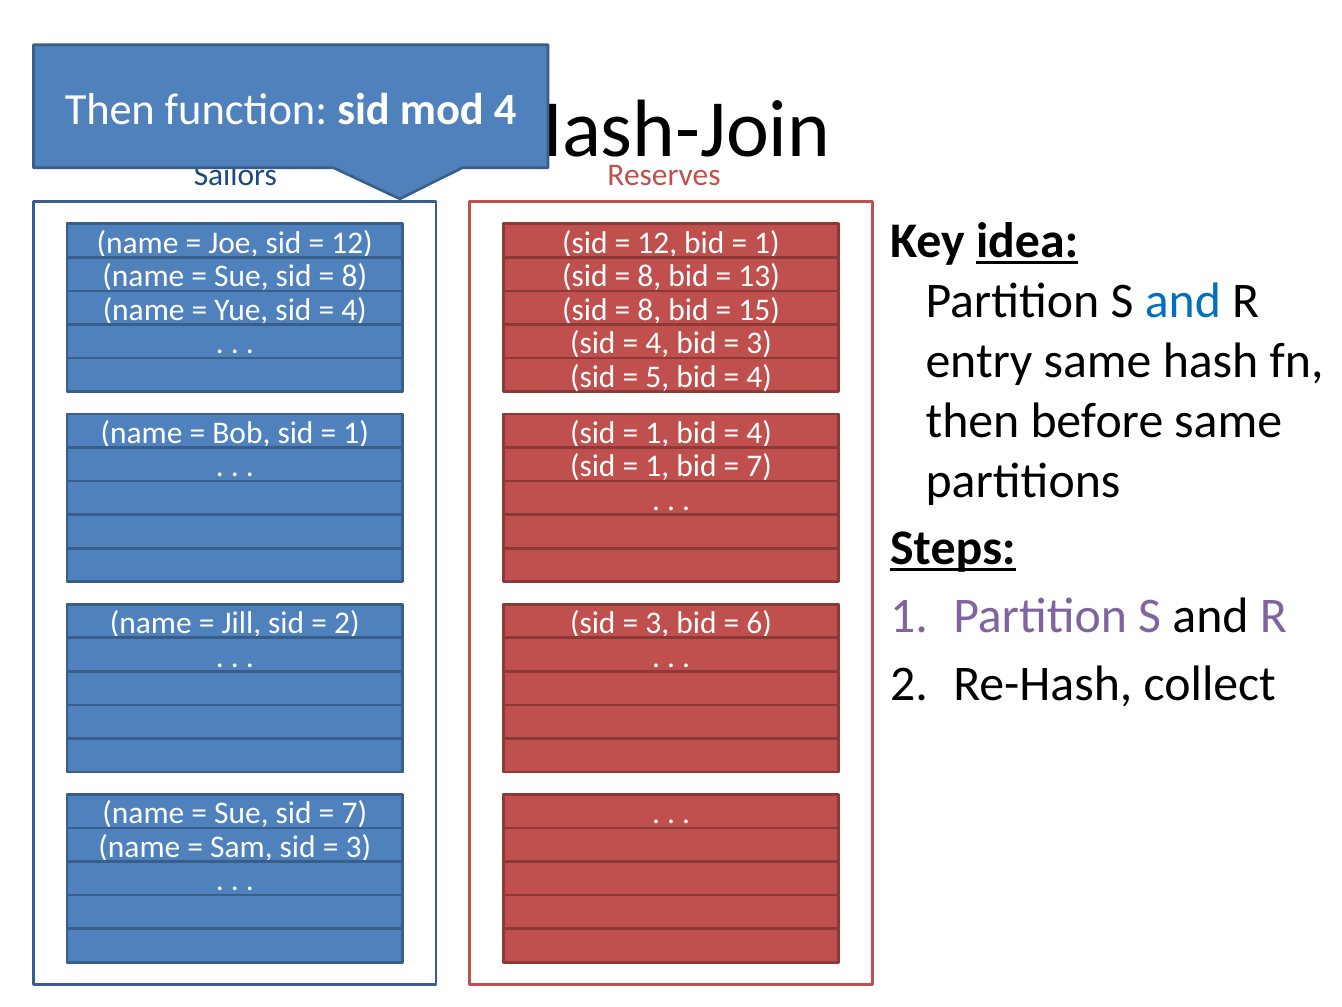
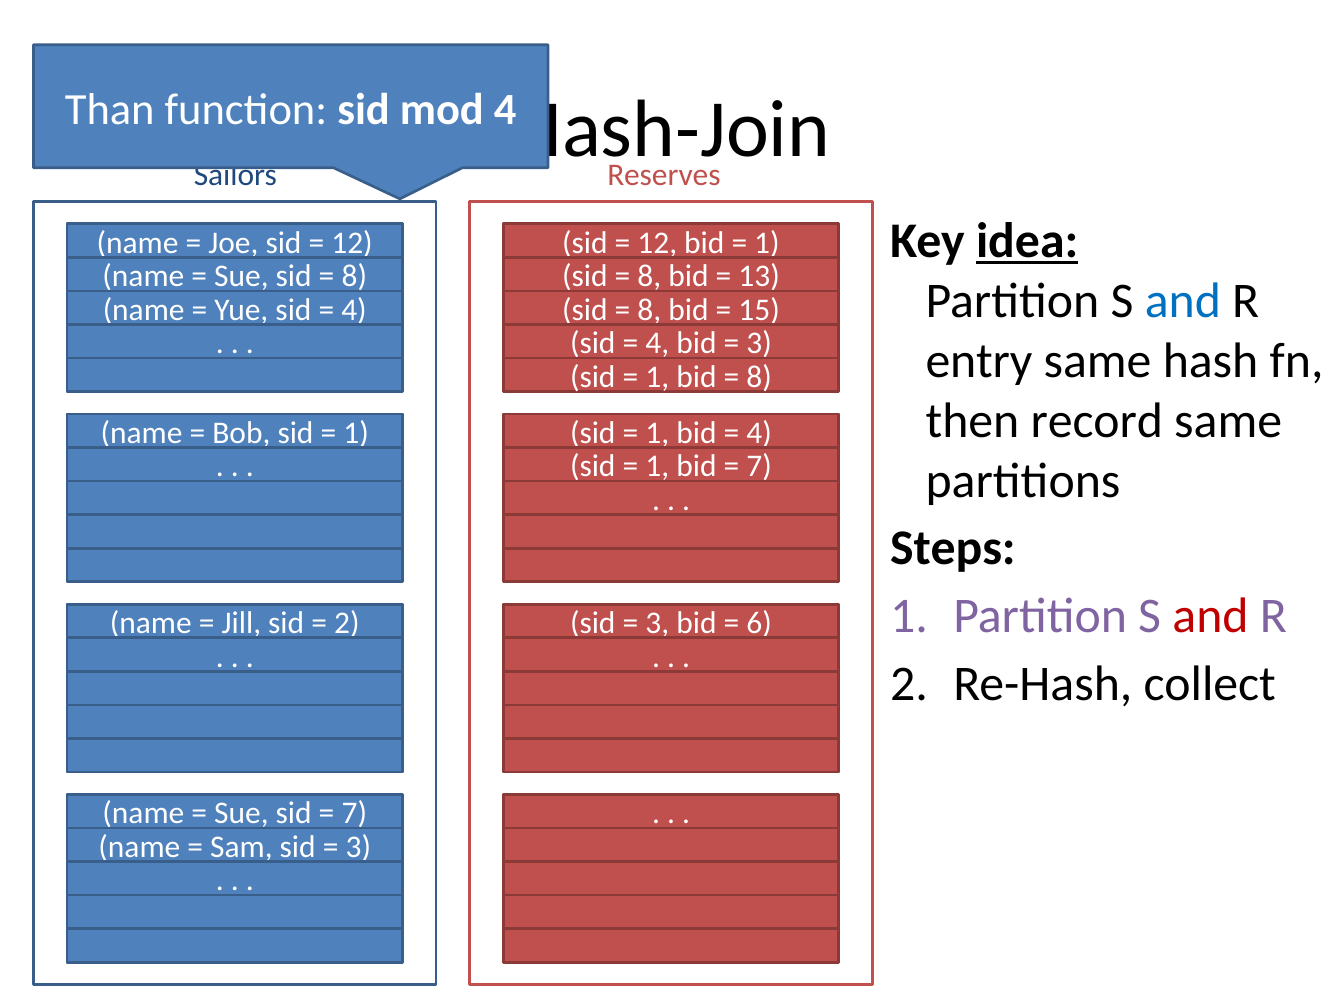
Then: Then -> Than (110, 109)
5: 5 -> 1 (657, 377)
4: 4 -> 8 (759, 377)
before: before -> record (1097, 421)
Steps underline: present -> none (953, 548)
and colour: black -> red (1211, 616)
